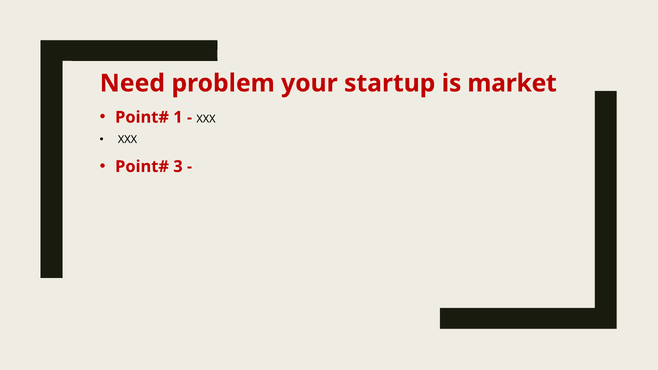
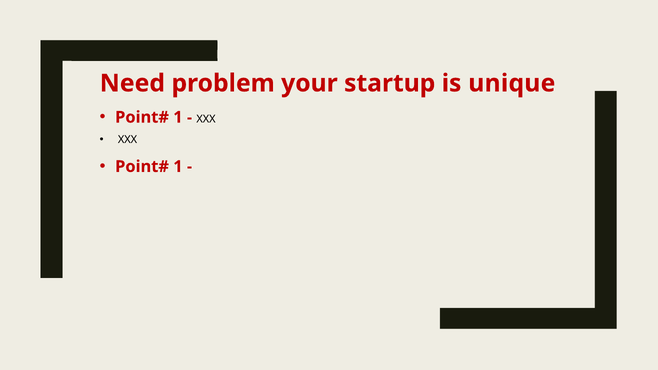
market: market -> unique (512, 83)
3: 3 -> 1 (178, 167)
